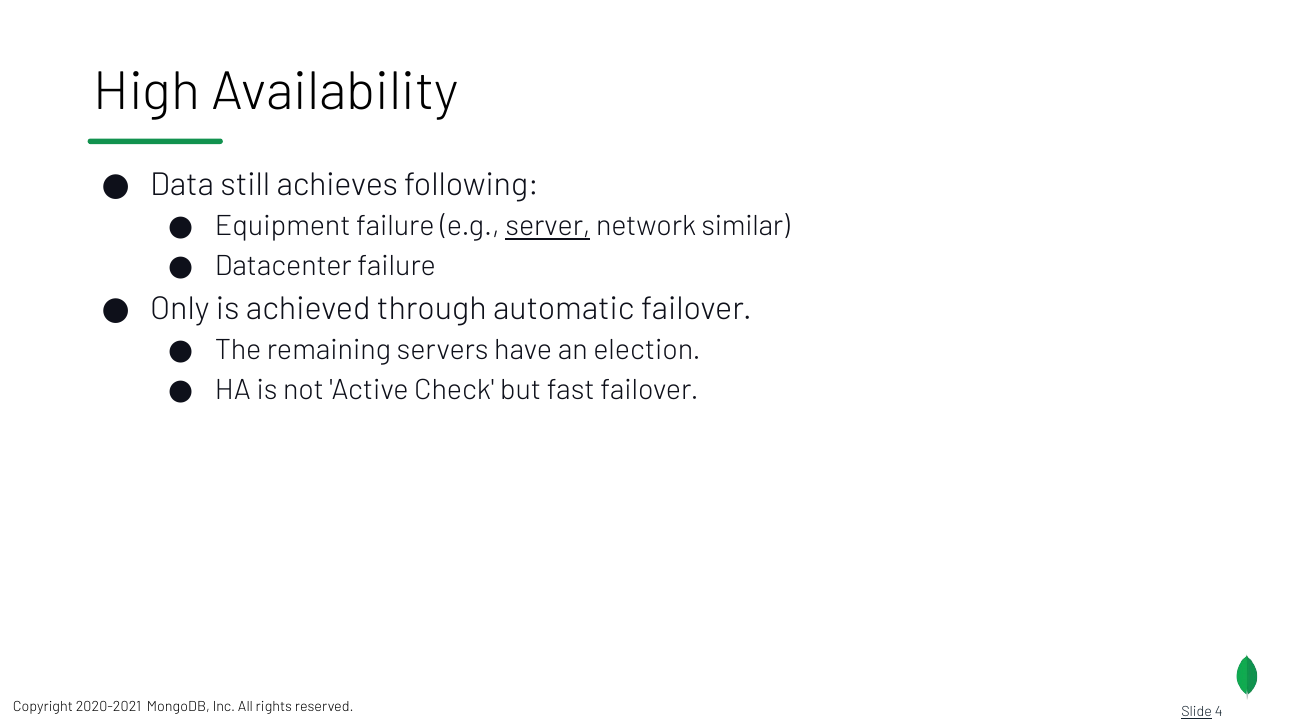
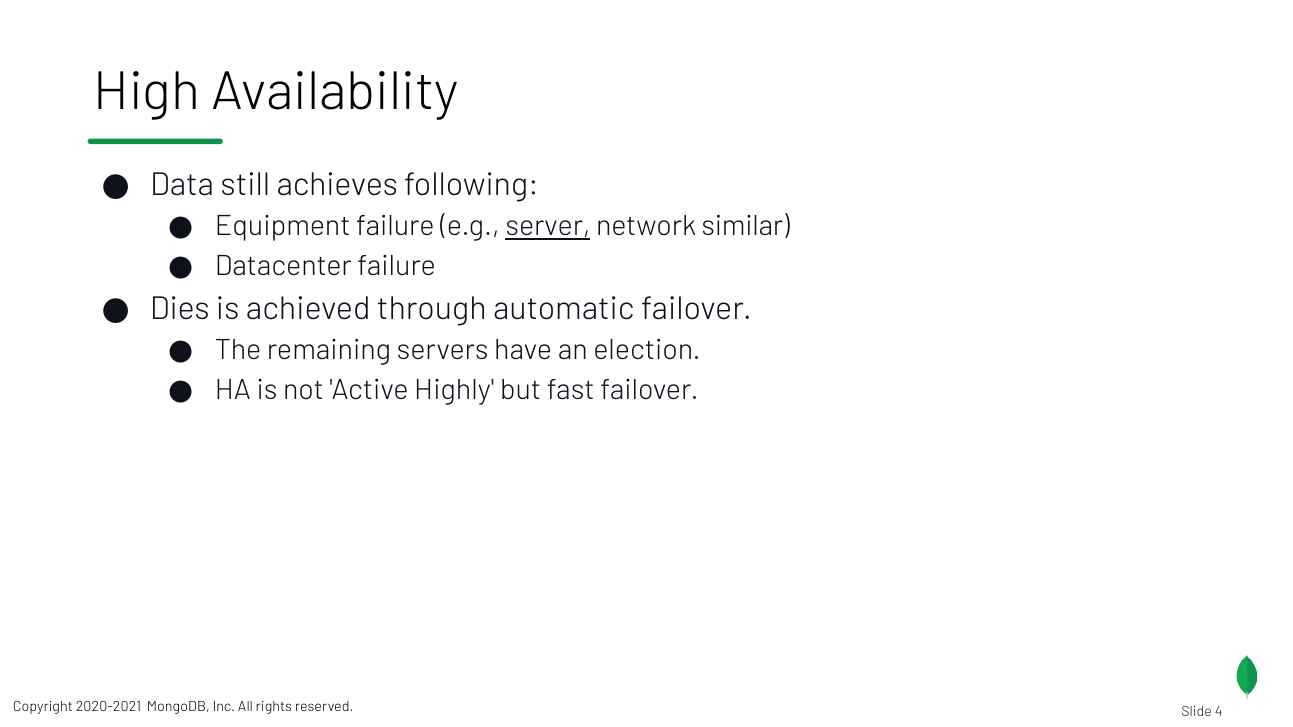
Only: Only -> Dies (180, 309)
Check: Check -> Highly (454, 390)
Slide underline: present -> none (1197, 713)
